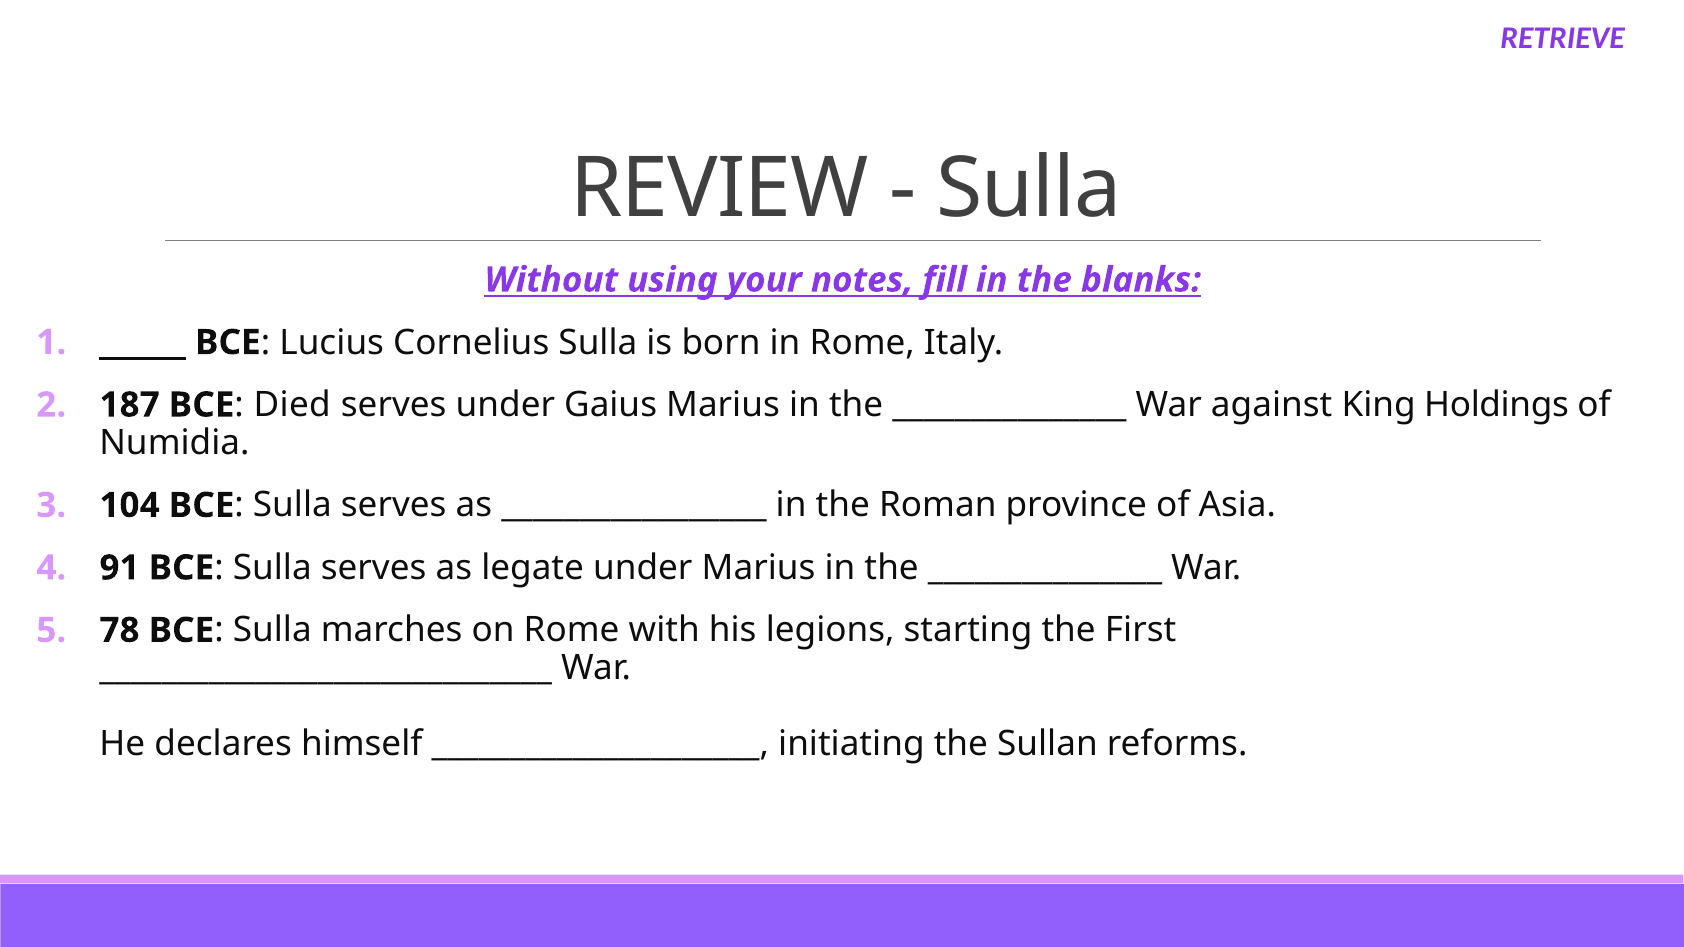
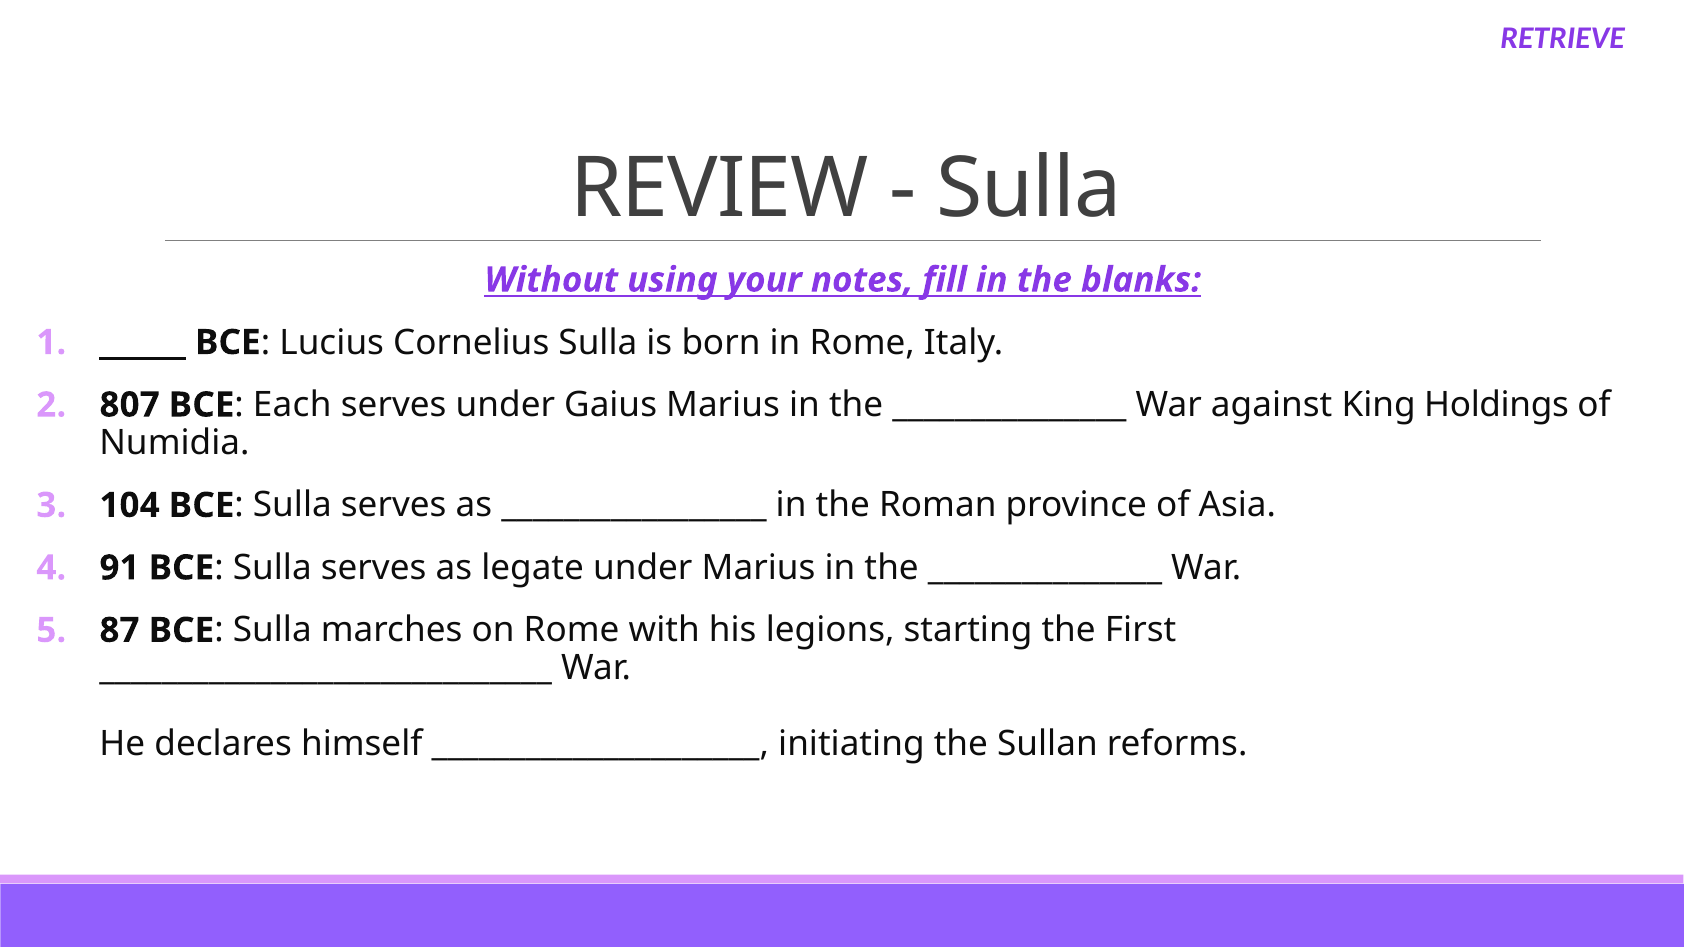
187: 187 -> 807 (130, 405)
Died: Died -> Each (292, 405)
78: 78 -> 87 (120, 631)
